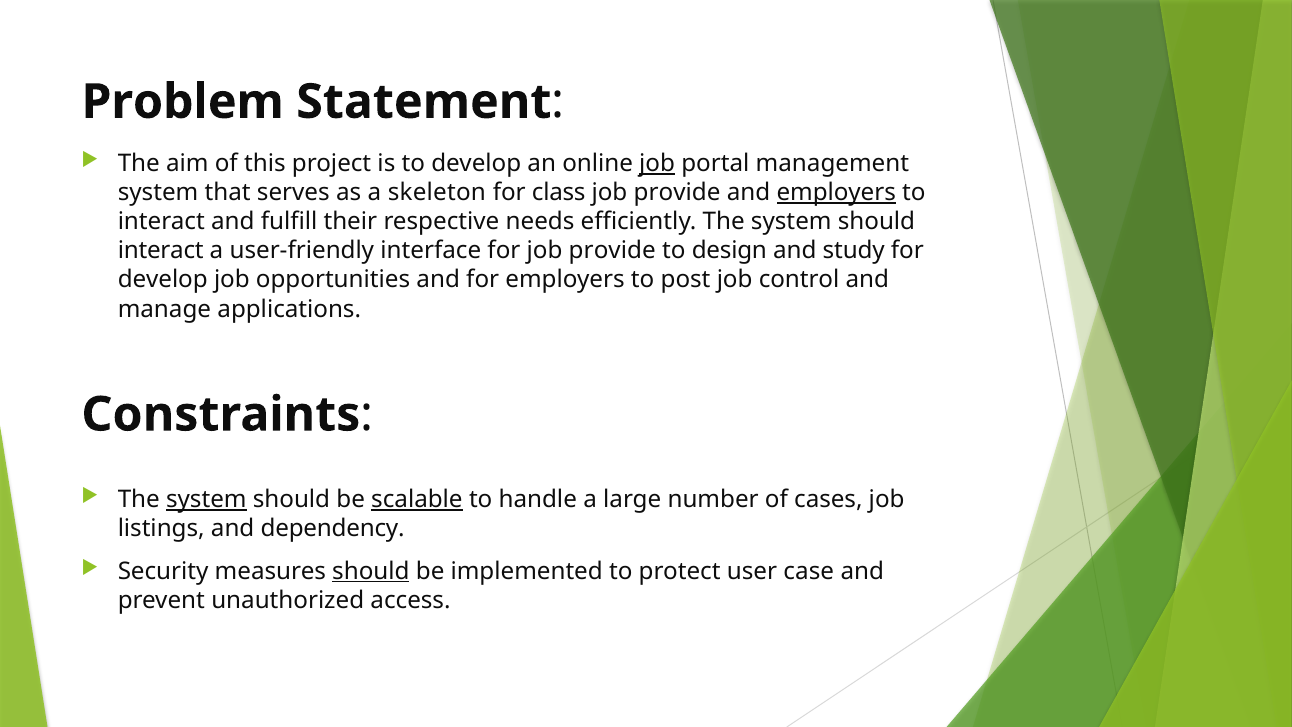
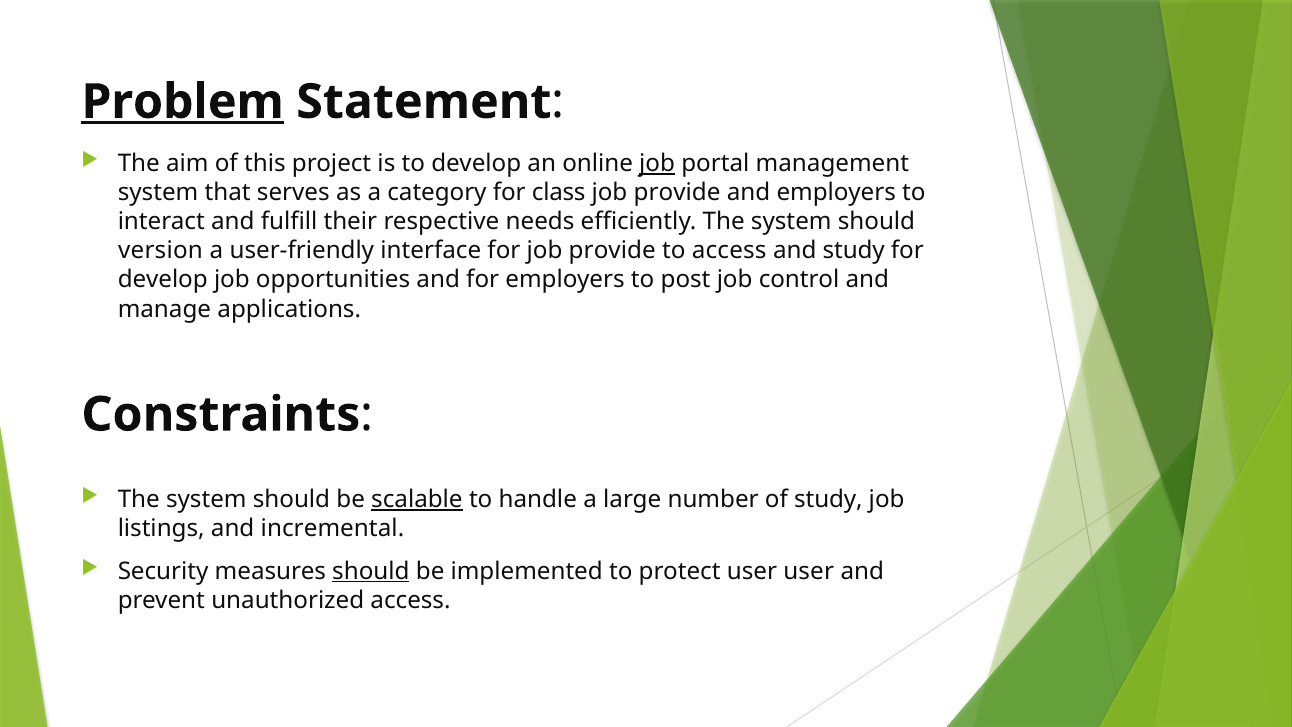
Problem underline: none -> present (183, 102)
skeleton: skeleton -> category (437, 193)
employers underline: present -> none (836, 193)
interact: interact -> version (161, 251)
to design: design -> access (729, 251)
system underline: present -> none (206, 499)
of cases: cases -> study (828, 499)
dependency: dependency -> incremental (332, 528)
user case: case -> user (809, 571)
